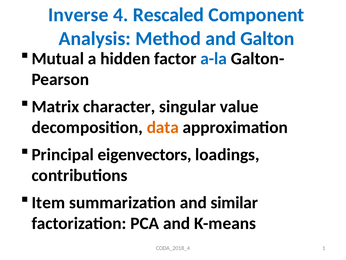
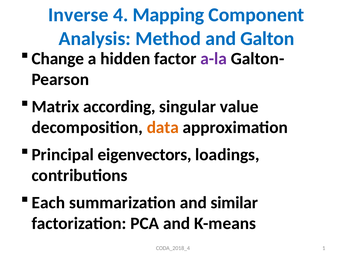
Rescaled: Rescaled -> Mapping (168, 15)
Mutual: Mutual -> Change (58, 59)
a-la colour: blue -> purple (214, 59)
character: character -> according (119, 106)
Item: Item -> Each (48, 202)
